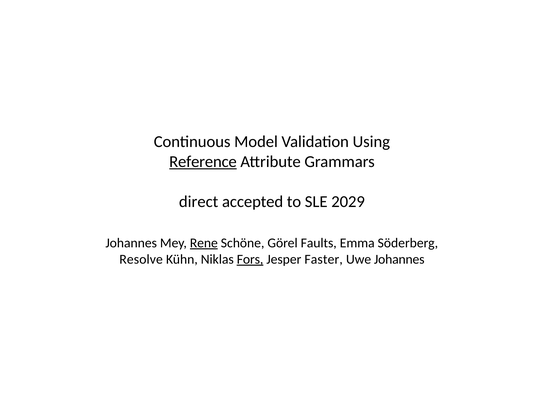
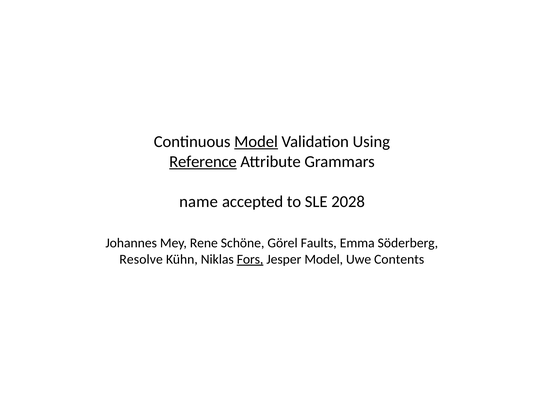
Model underline: none -> present (256, 142)
direct: direct -> name (199, 202)
2029: 2029 -> 2028 (348, 202)
Rene underline: present -> none (204, 243)
Jesper Faster: Faster -> Model (324, 259)
Uwe Johannes: Johannes -> Contents (399, 259)
